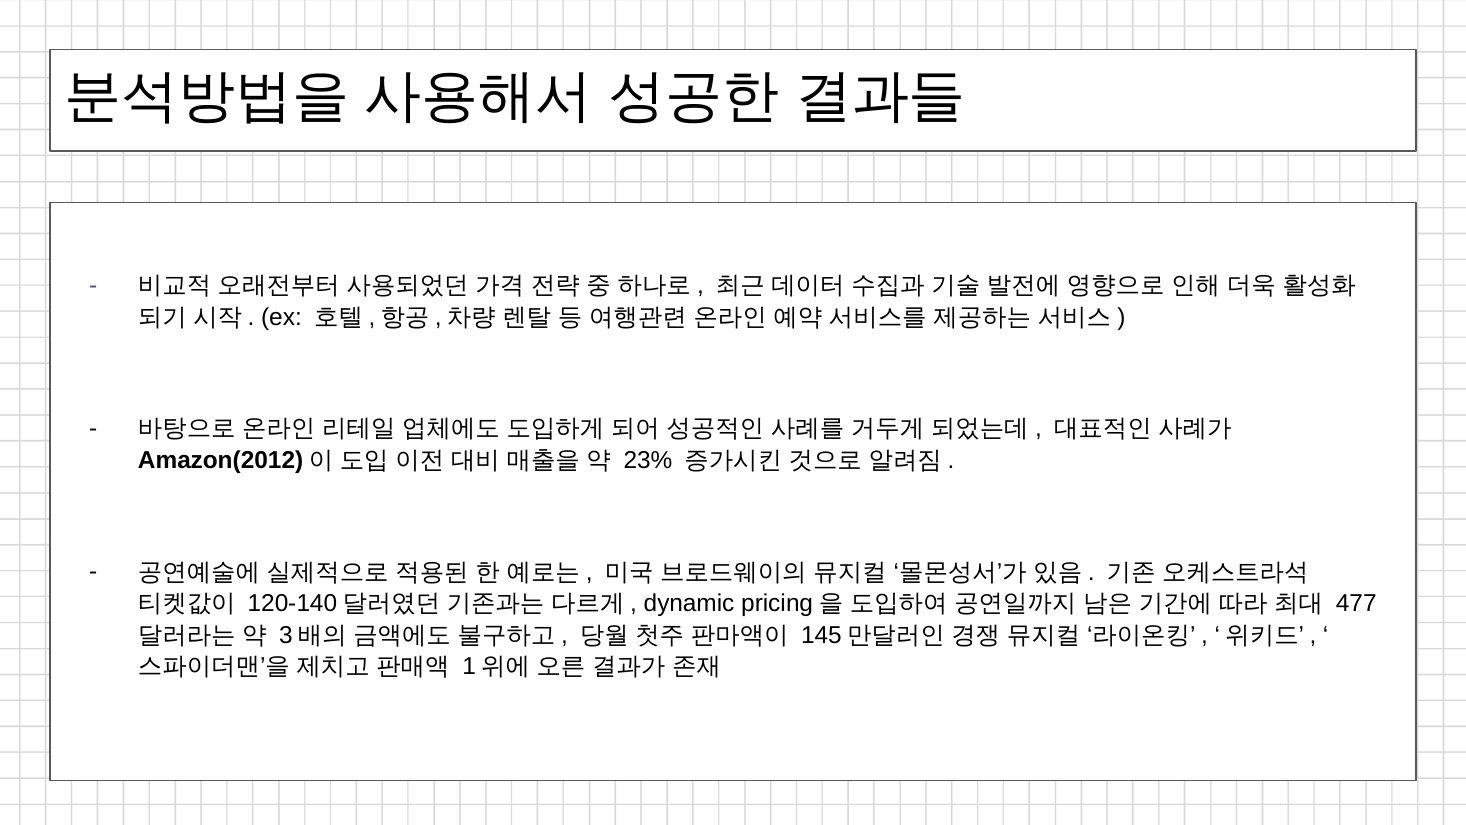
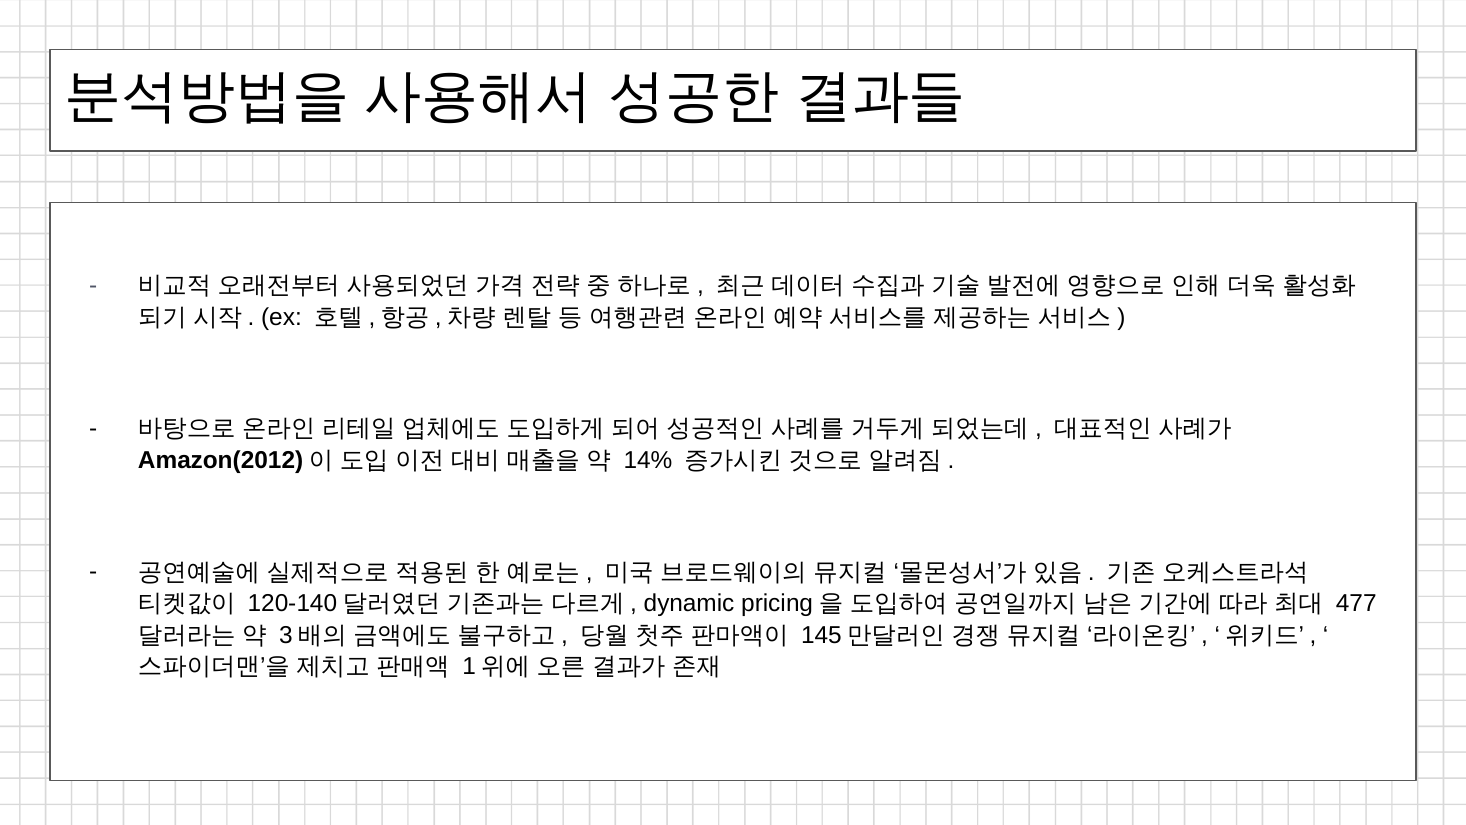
23%: 23% -> 14% (648, 460)
